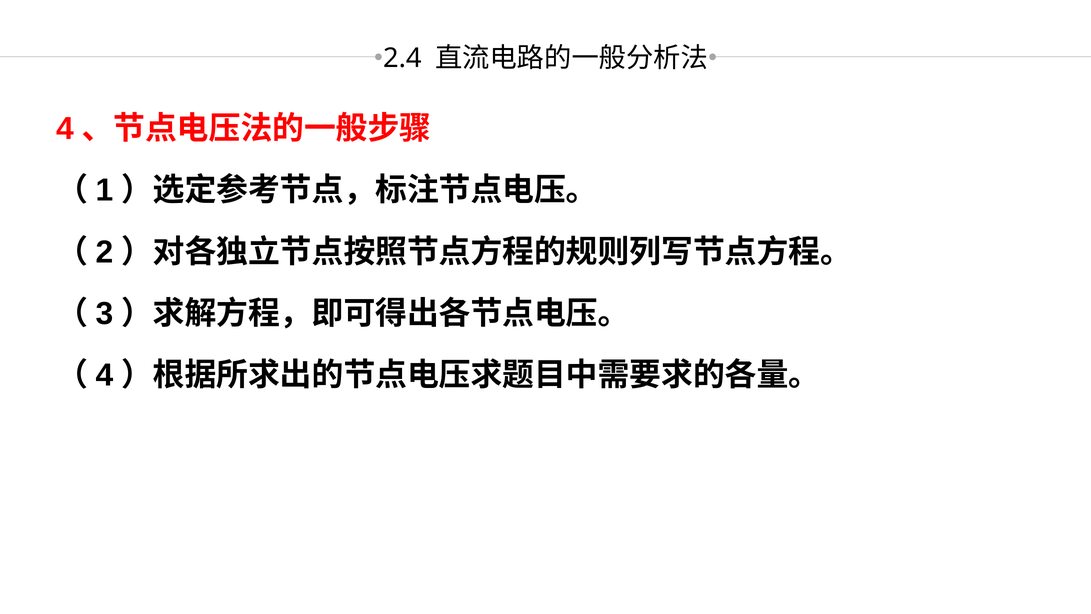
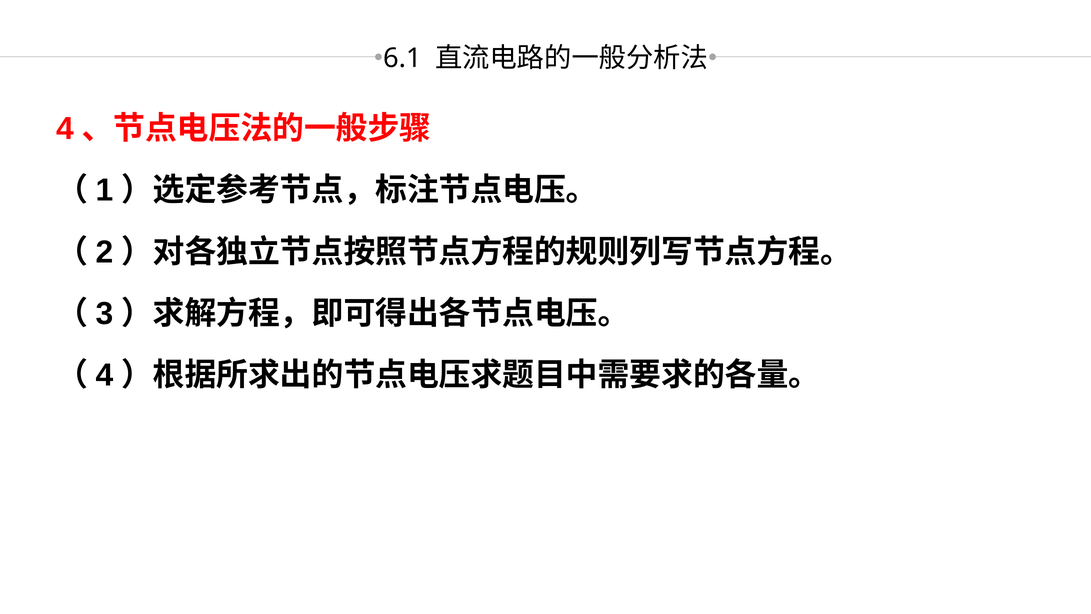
2.4: 2.4 -> 6.1 (402, 58)
